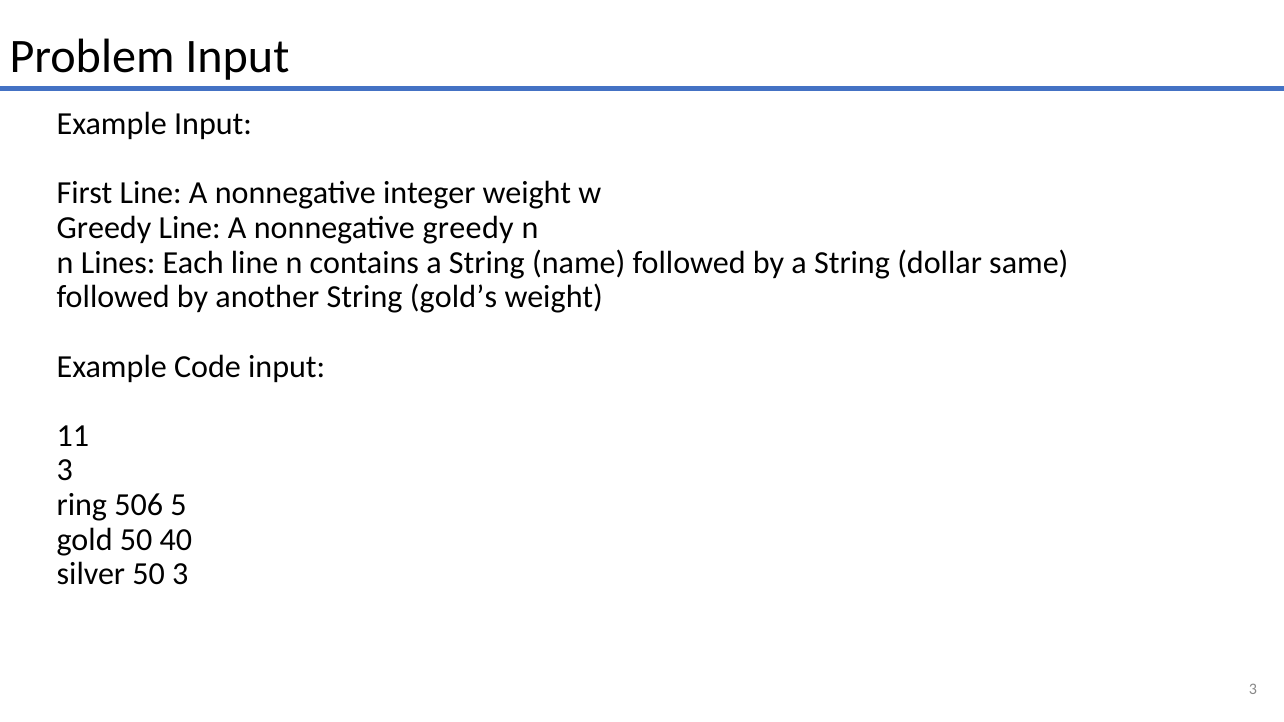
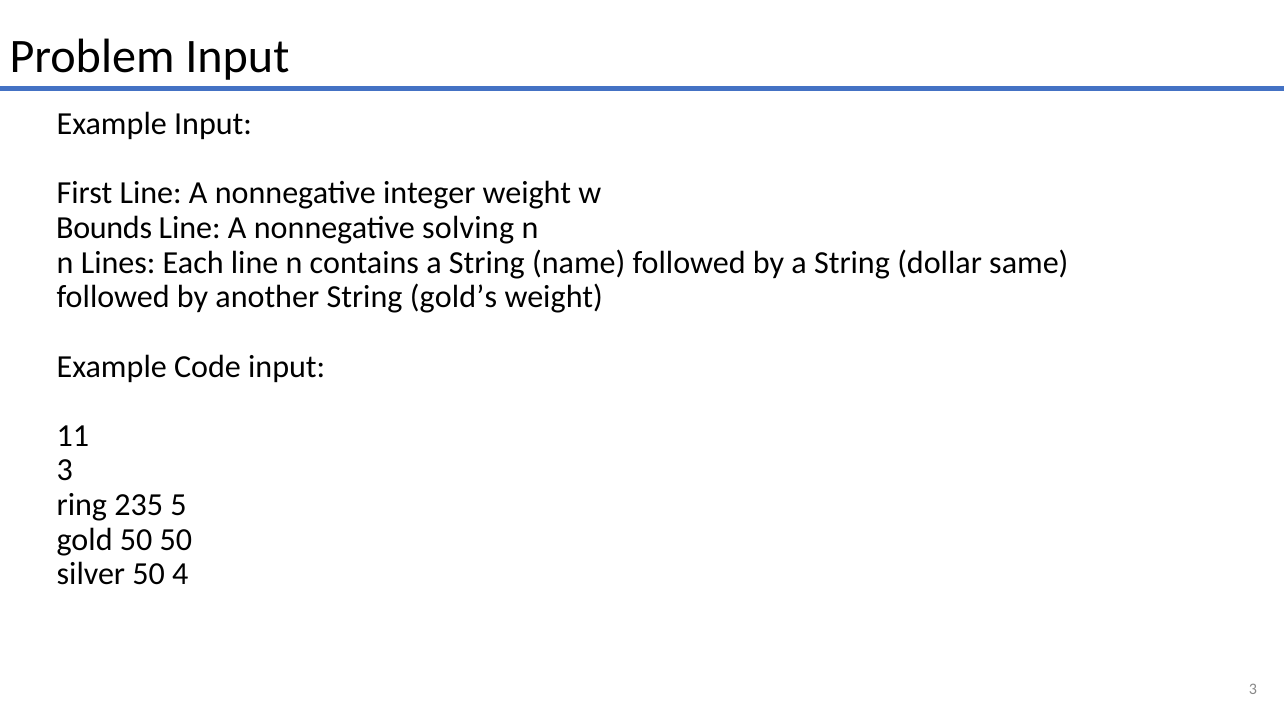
Greedy: Greedy -> Bounds (104, 228)
nonnegative greedy: greedy -> solving (468, 228)
506: 506 -> 235 (139, 505)
50 40: 40 -> 50 (176, 540)
50 3: 3 -> 4 (180, 574)
